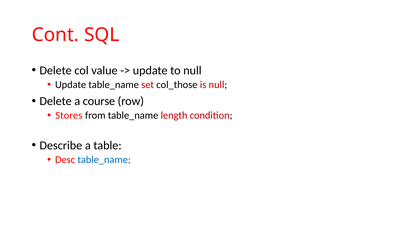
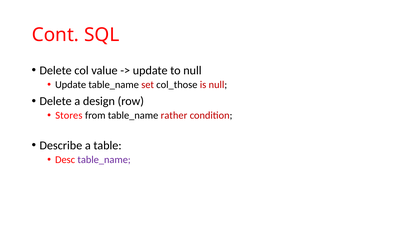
course: course -> design (99, 101)
length: length -> rather (174, 116)
table_name colour: blue -> purple (104, 160)
